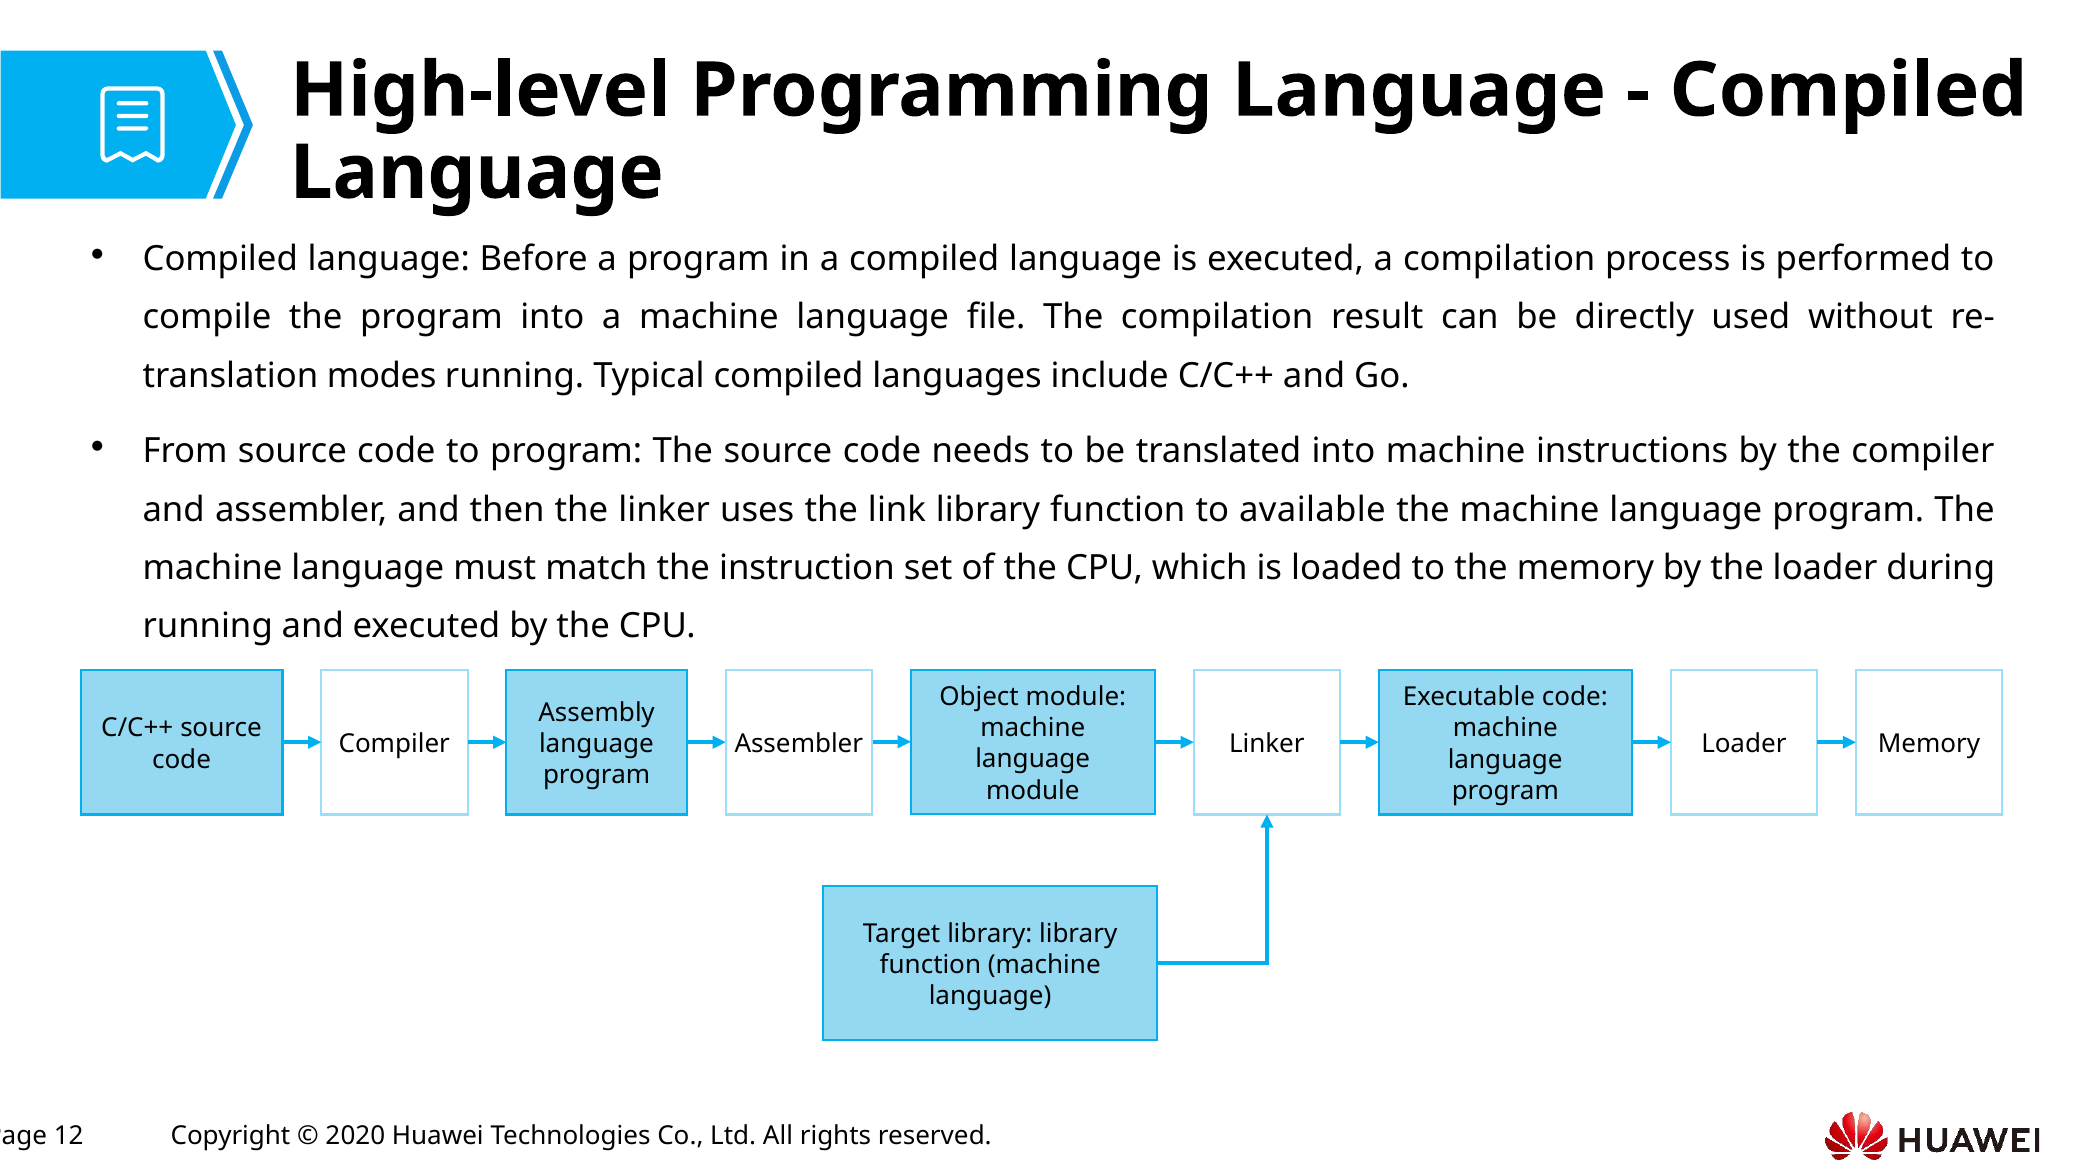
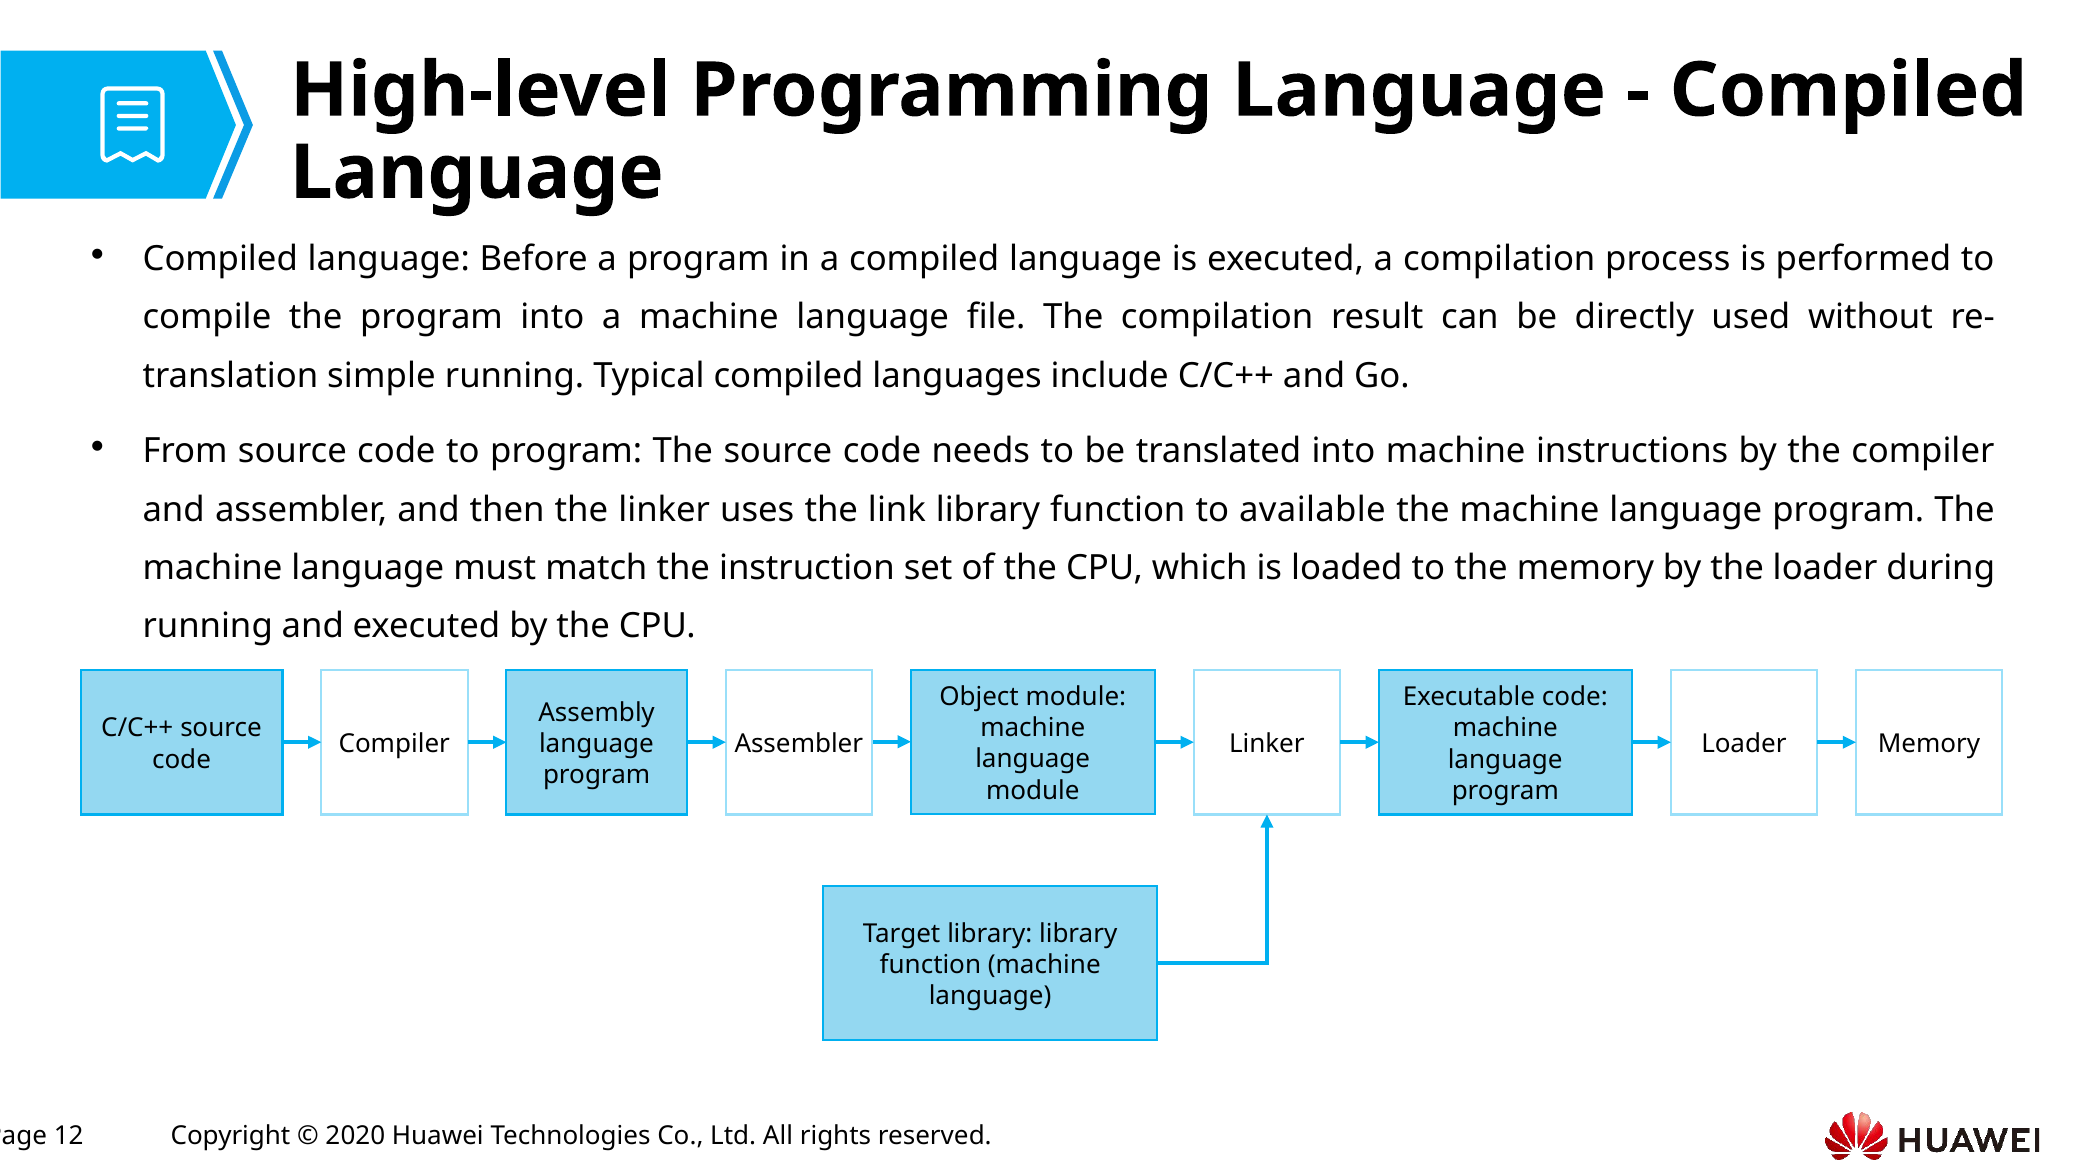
modes: modes -> simple (381, 376)
